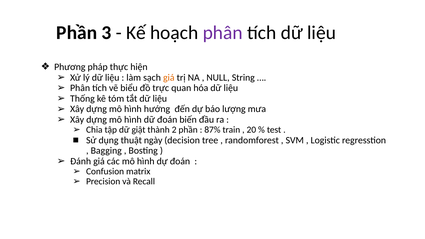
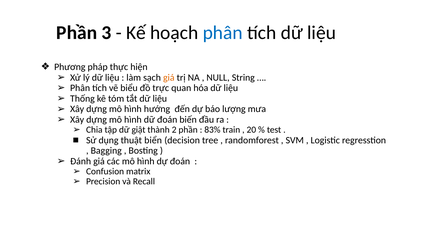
phân colour: purple -> blue (223, 33)
87%: 87% -> 83% (212, 130)
ngày: ngày -> biển (153, 140)
